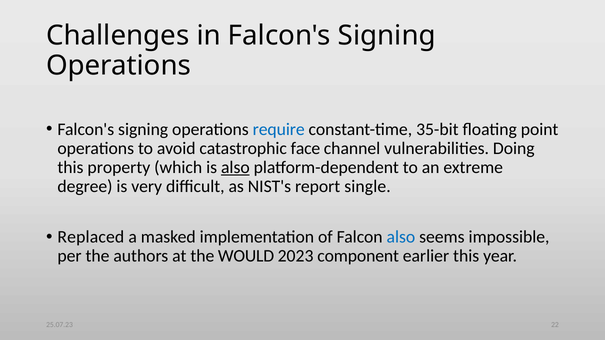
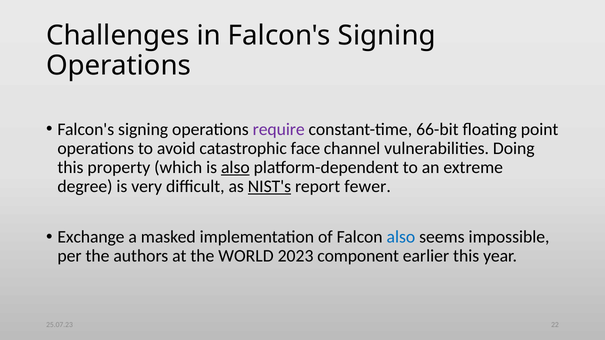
require colour: blue -> purple (279, 129)
35-bit: 35-bit -> 66-bit (437, 129)
NIST's underline: none -> present (269, 186)
single: single -> fewer (368, 186)
Replaced: Replaced -> Exchange (91, 237)
WOULD: WOULD -> WORLD (246, 256)
